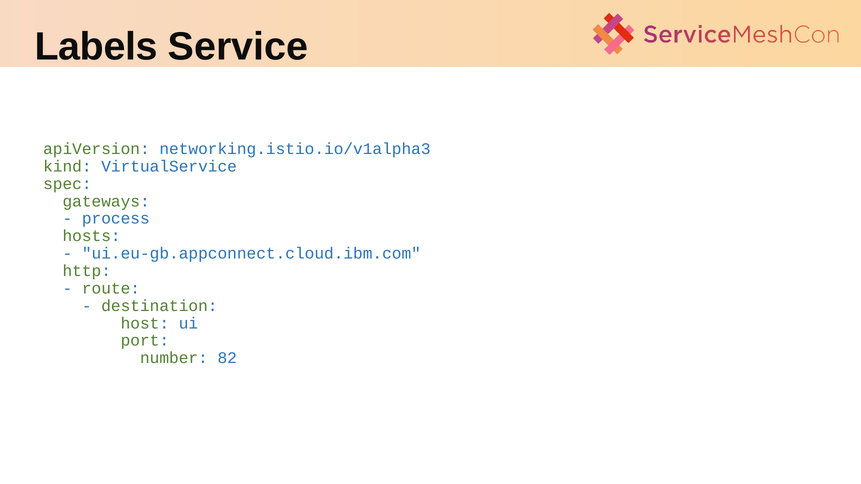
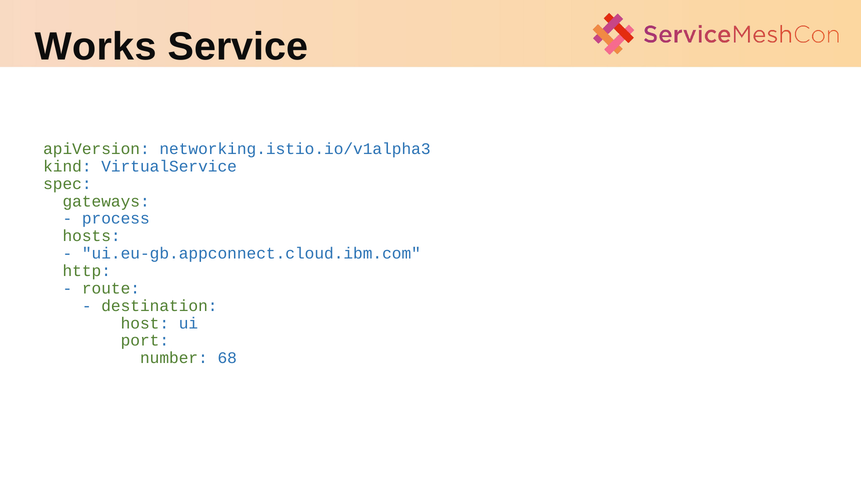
Labels: Labels -> Works (96, 47)
82: 82 -> 68 (227, 358)
